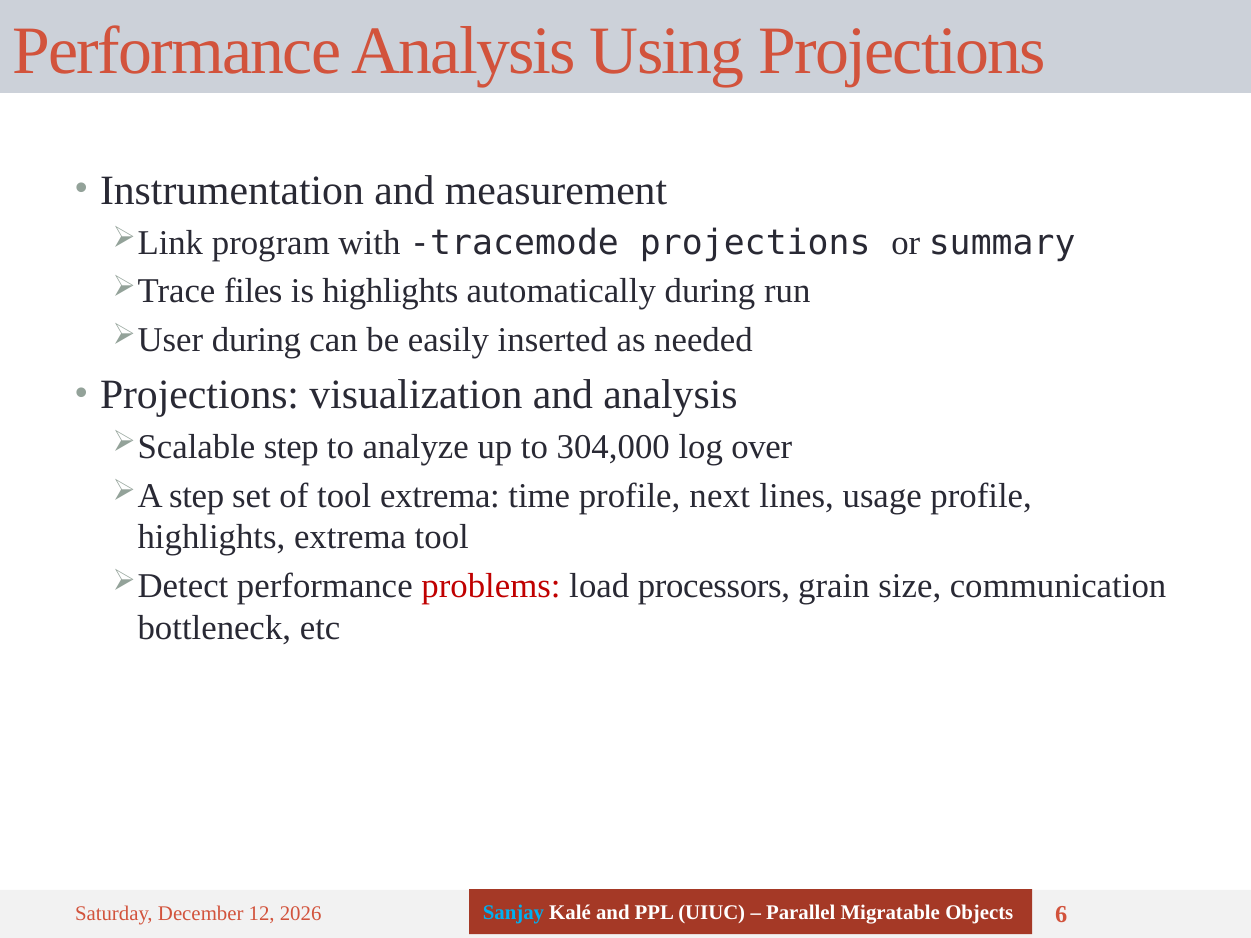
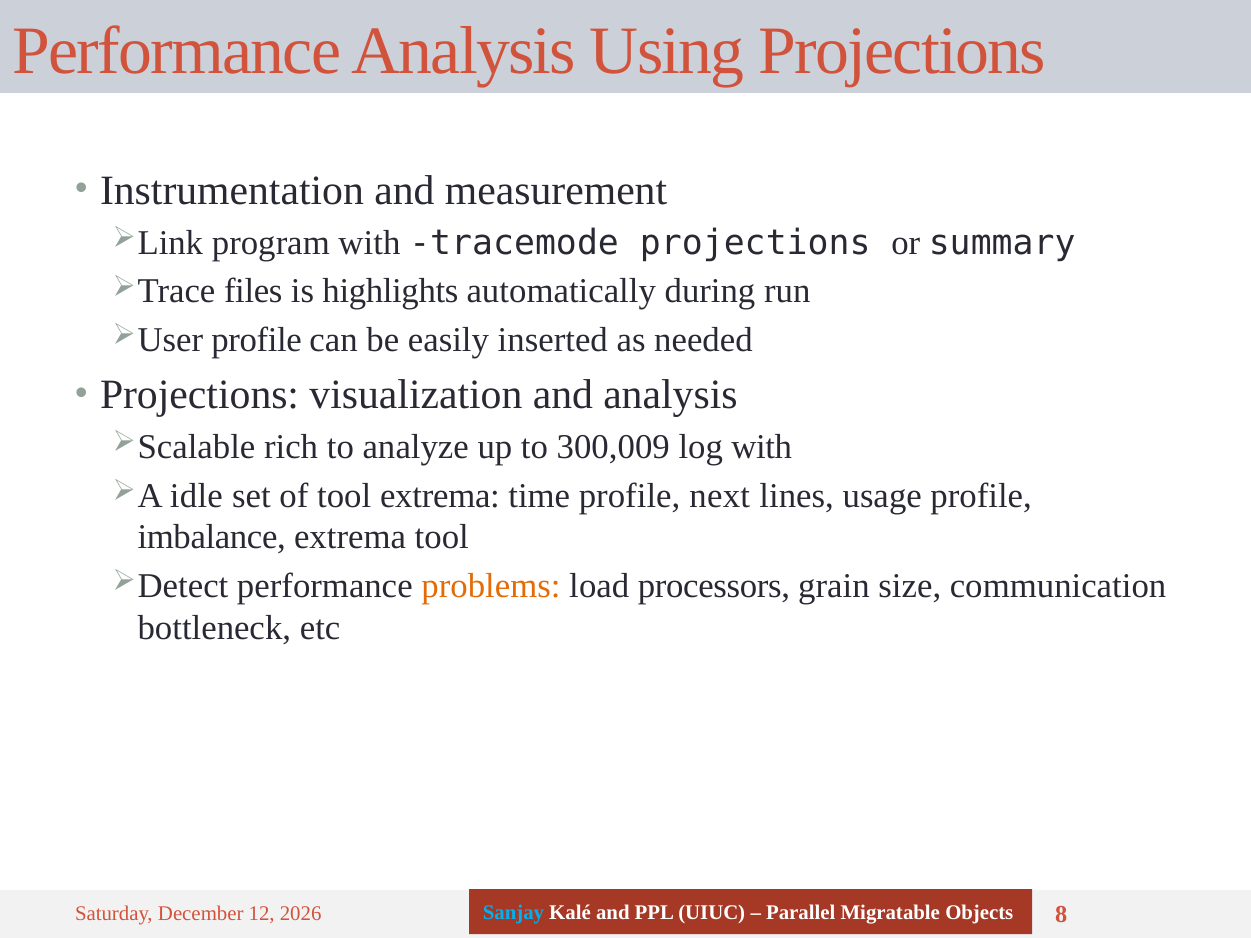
during: during -> profile (257, 340)
step: step -> rich (291, 447)
304,000: 304,000 -> 300,009 (613, 447)
log over: over -> with (762, 447)
step: step -> idle (196, 496)
highlights: highlights -> imbalance (212, 538)
problems colour: red -> orange (491, 586)
6: 6 -> 8 (1061, 914)
